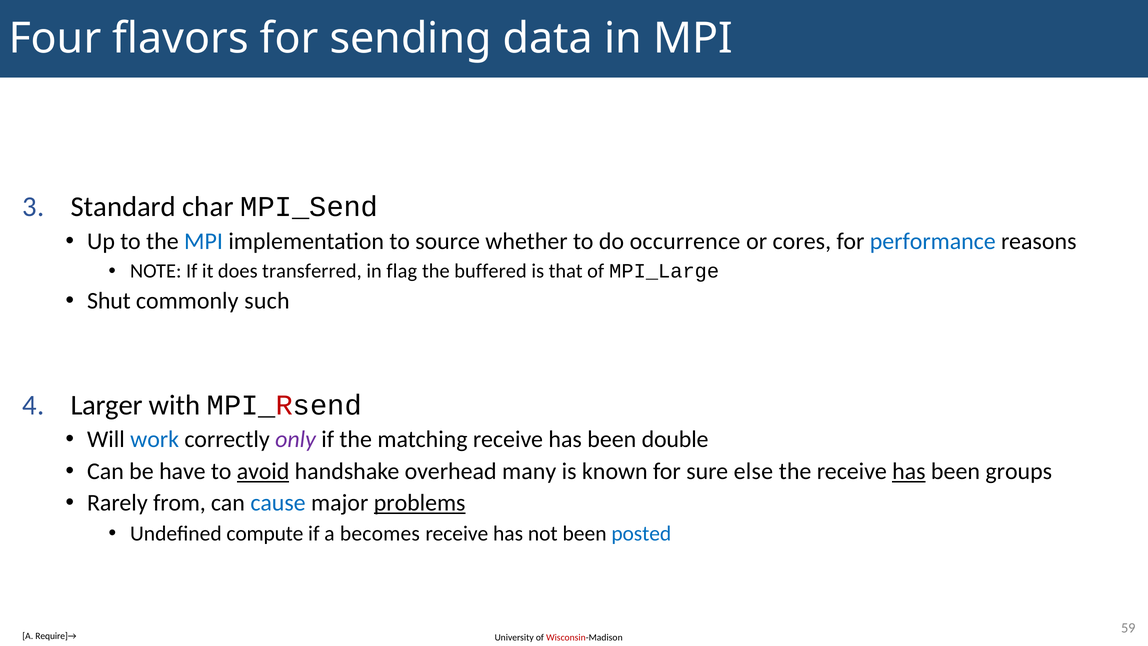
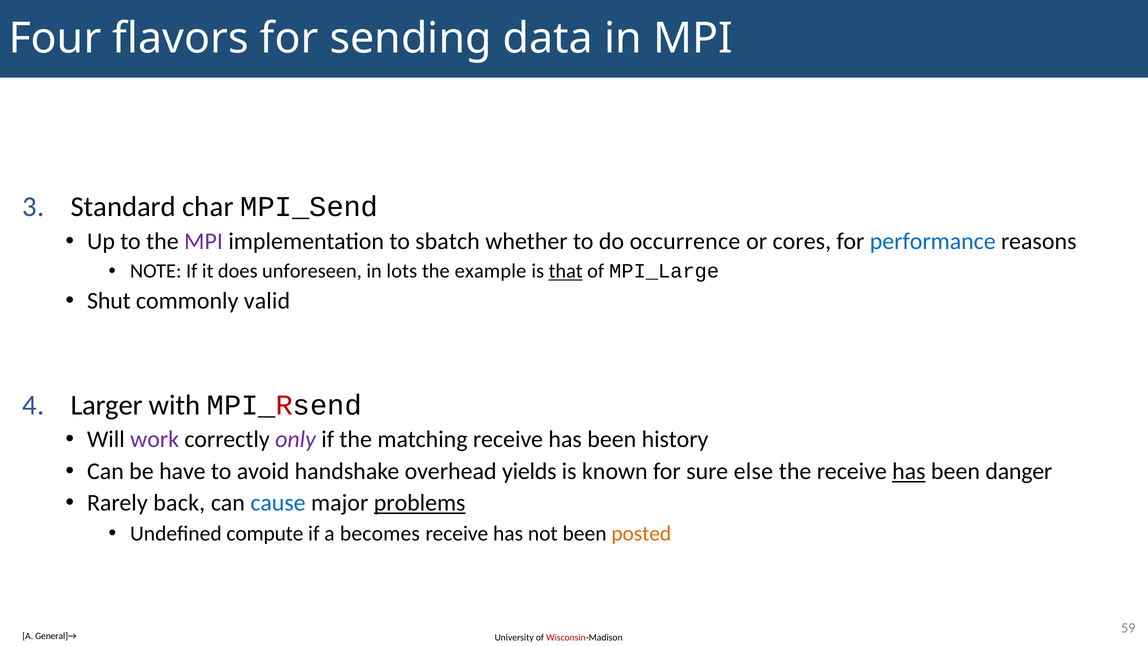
MPI colour: blue -> purple (204, 241)
source: source -> sbatch (448, 241)
transferred: transferred -> unforeseen (312, 271)
flag: flag -> lots (402, 271)
buffered: buffered -> example (490, 271)
that underline: none -> present (566, 271)
such: such -> valid (267, 301)
work colour: blue -> purple (155, 439)
double: double -> history (675, 439)
avoid underline: present -> none (263, 471)
many: many -> yields (529, 471)
groups: groups -> danger (1019, 471)
from: from -> back (179, 503)
posted colour: blue -> orange (641, 533)
Require]→: Require]→ -> General]→ (56, 636)
